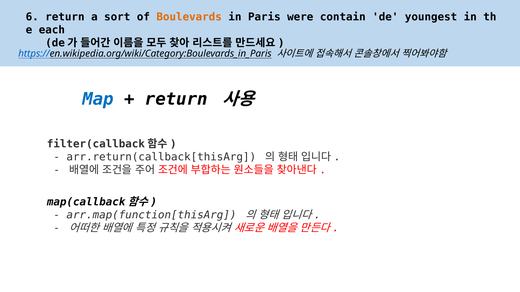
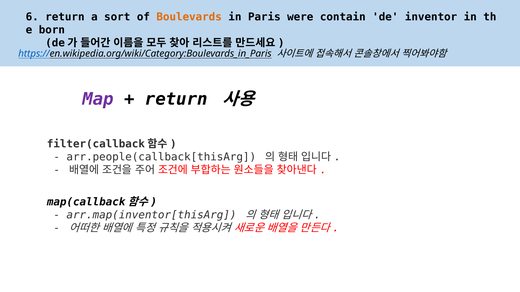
youngest: youngest -> inventor (431, 17)
each: each -> born (52, 30)
Map colour: blue -> purple (98, 99)
arr.return(callback[thisArg: arr.return(callback[thisArg -> arr.people(callback[thisArg (161, 157)
arr.map(function[thisArg: arr.map(function[thisArg -> arr.map(inventor[thisArg (151, 215)
